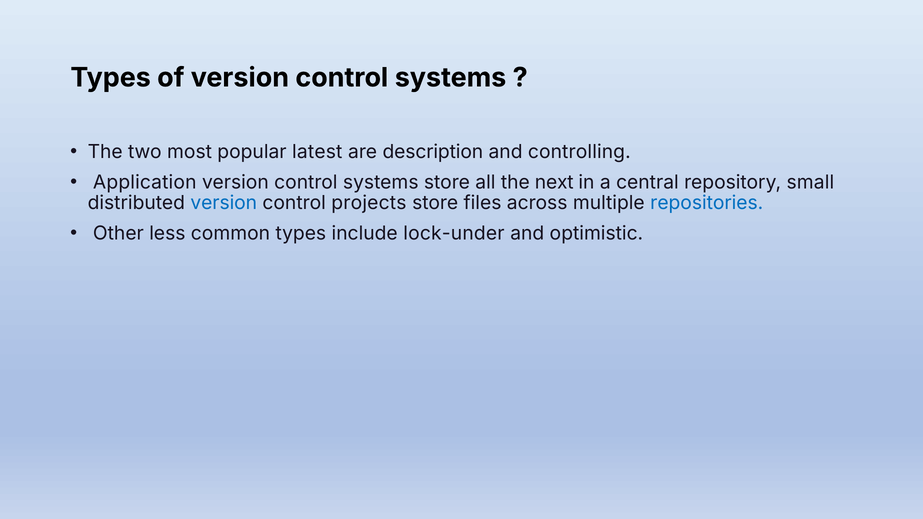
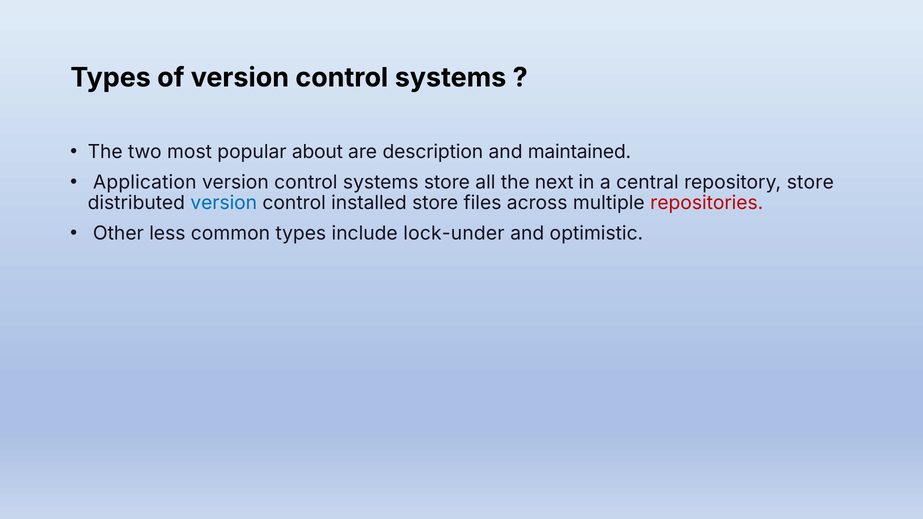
latest: latest -> about (317, 152)
controlling: controlling -> maintained (579, 152)
repository small: small -> store (810, 182)
projects: projects -> installed (369, 203)
repositories colour: blue -> red (707, 203)
